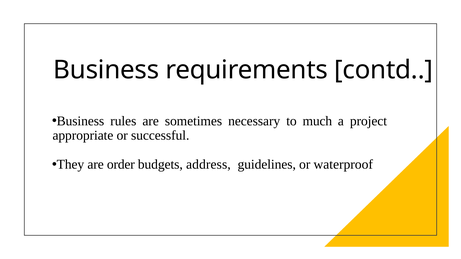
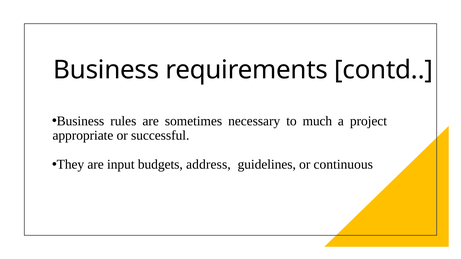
order: order -> input (121, 165)
waterproof: waterproof -> continuous (343, 165)
